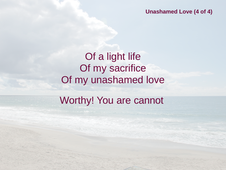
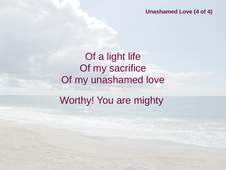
cannot: cannot -> mighty (149, 100)
